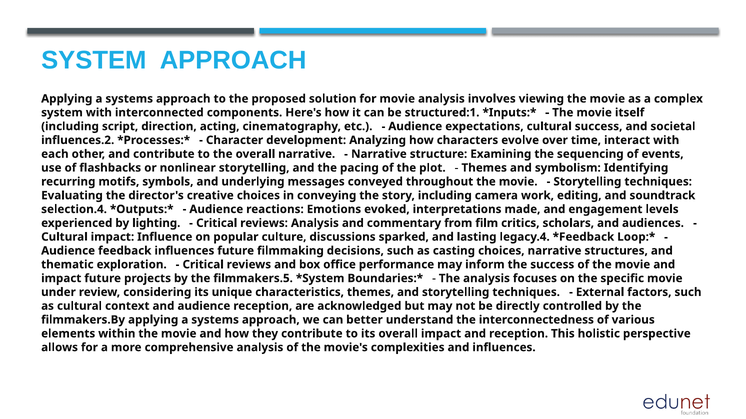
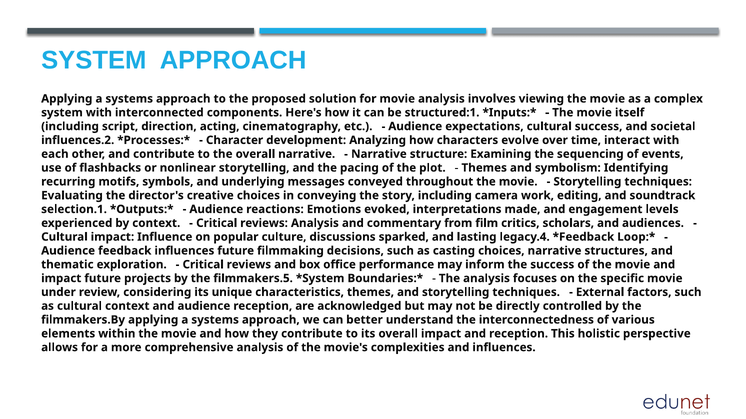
selection.4: selection.4 -> selection.1 (74, 210)
by lighting: lighting -> context (156, 223)
